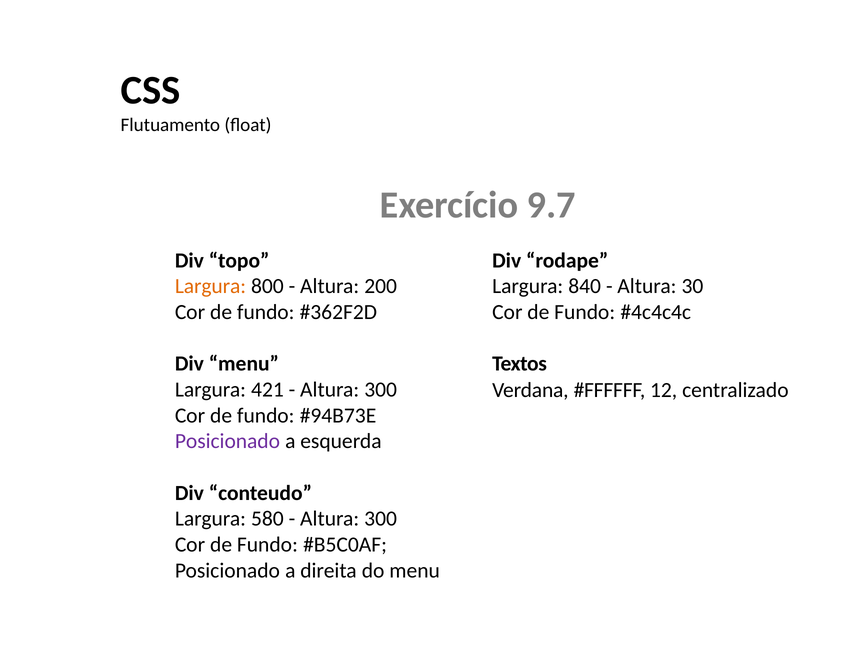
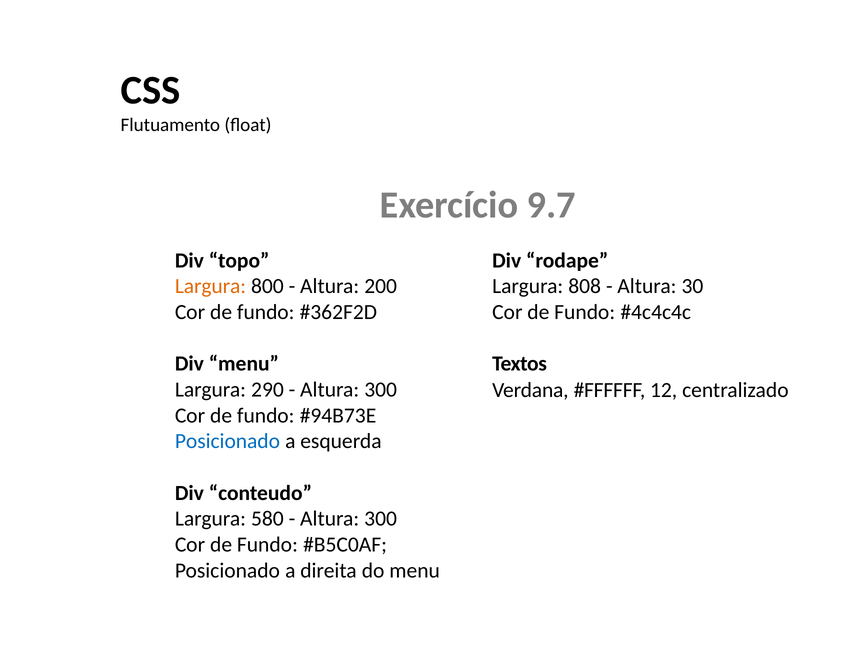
840: 840 -> 808 (585, 287)
421: 421 -> 290 (267, 390)
Posicionado colour: purple -> blue (227, 442)
